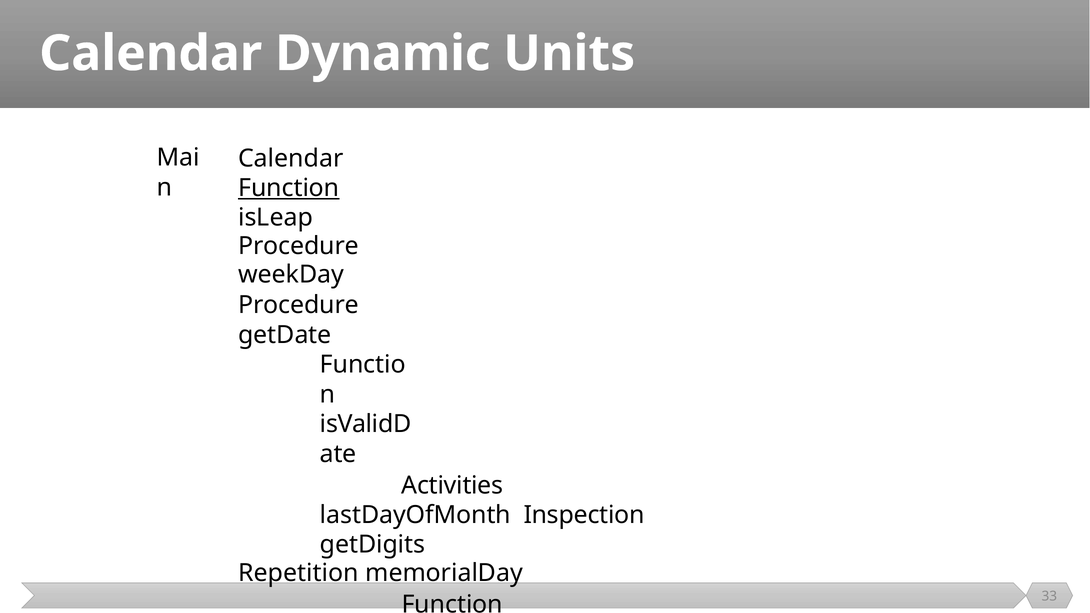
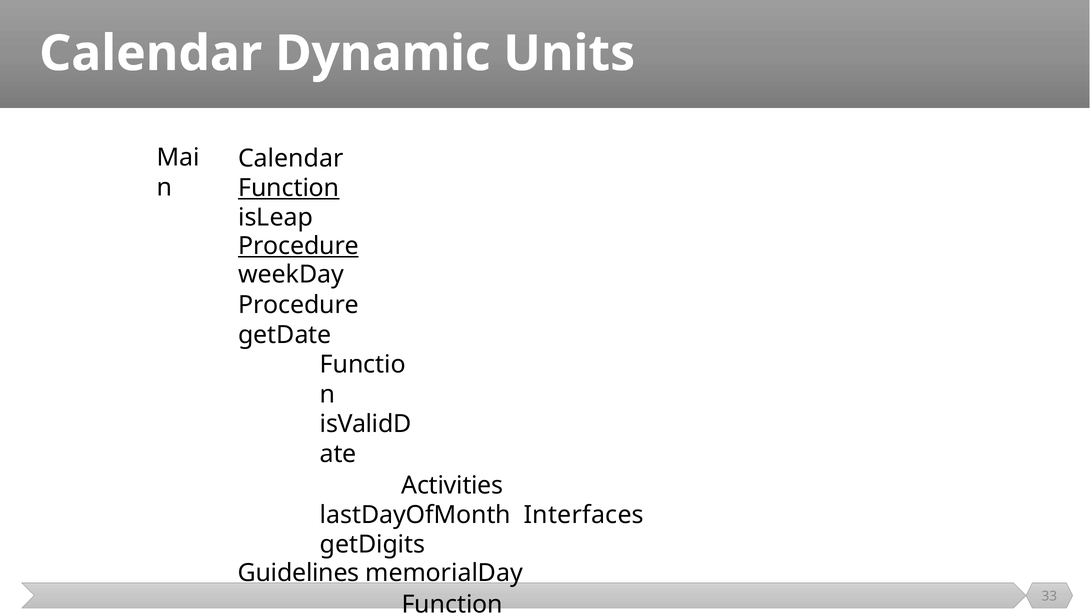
Procedure underline: none -> present (299, 246)
Inspection: Inspection -> Interfaces (584, 515)
Repetition: Repetition -> Guidelines (299, 573)
